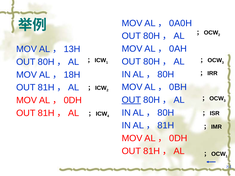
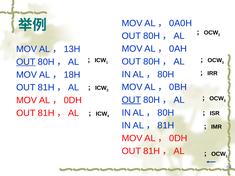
OUT underline: none -> present (26, 62)
